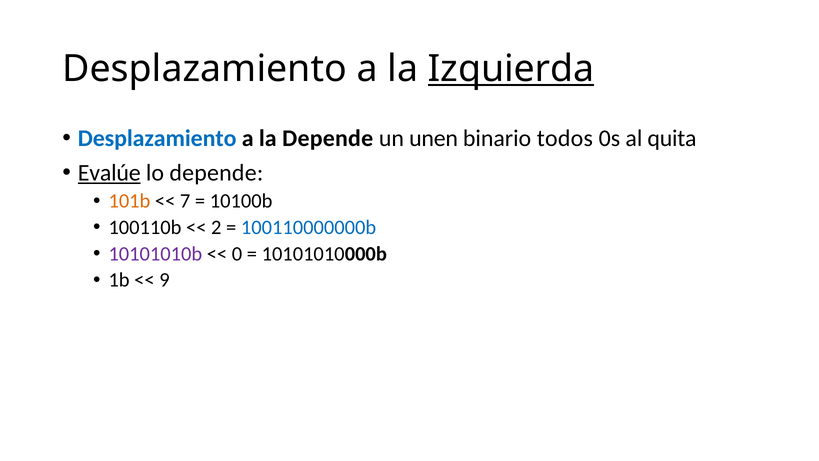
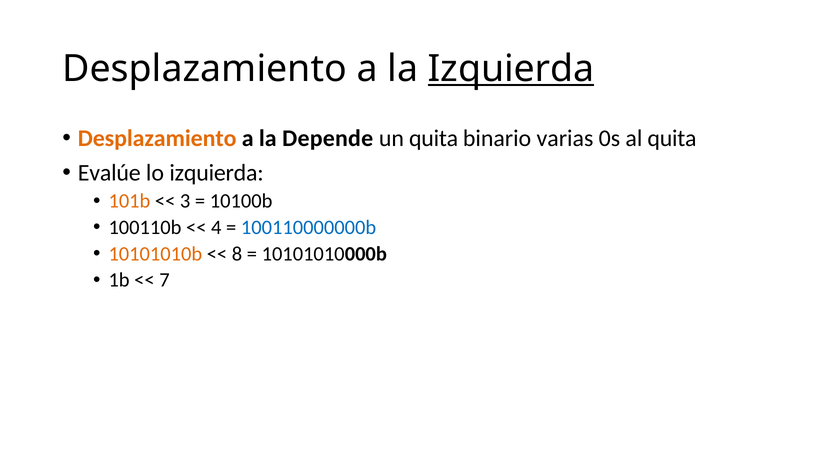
Desplazamiento colour: blue -> orange (157, 138)
un unen: unen -> quita (434, 138)
todos: todos -> varias (565, 138)
Evalúe underline: present -> none (109, 173)
lo depende: depende -> izquierda (217, 173)
7: 7 -> 3 (185, 201)
2: 2 -> 4 (216, 227)
10101010b colour: purple -> orange (155, 254)
0: 0 -> 8 (237, 254)
9: 9 -> 7 (164, 280)
